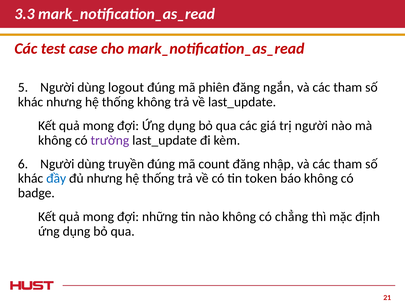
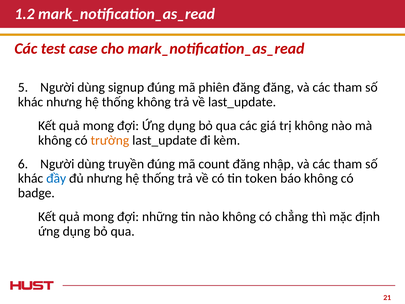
3.3: 3.3 -> 1.2 (25, 14)
logout: logout -> signup (126, 87)
đăng ngắn: ngắn -> đăng (278, 87)
trị người: người -> không (311, 126)
trường colour: purple -> orange (110, 140)
